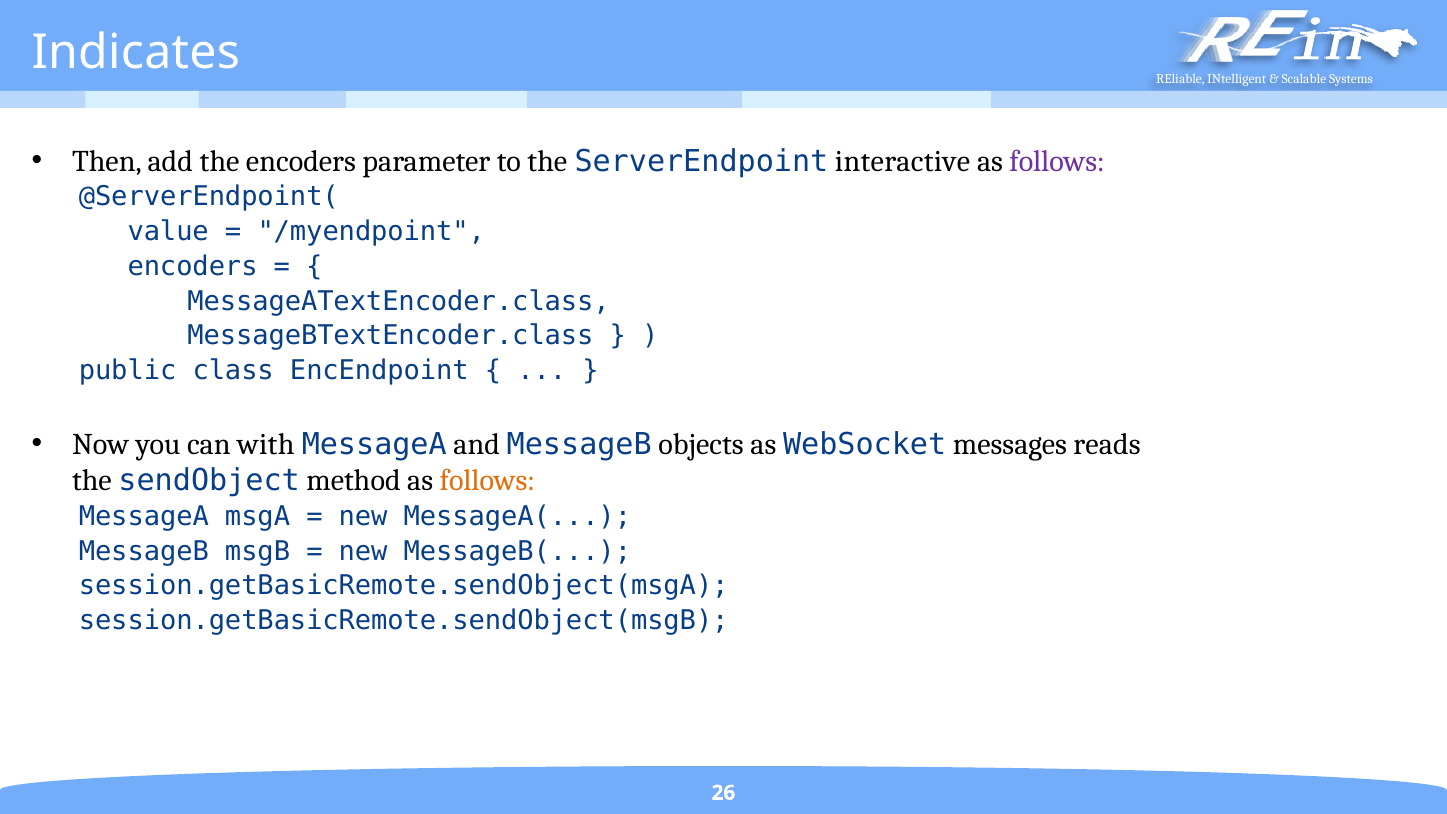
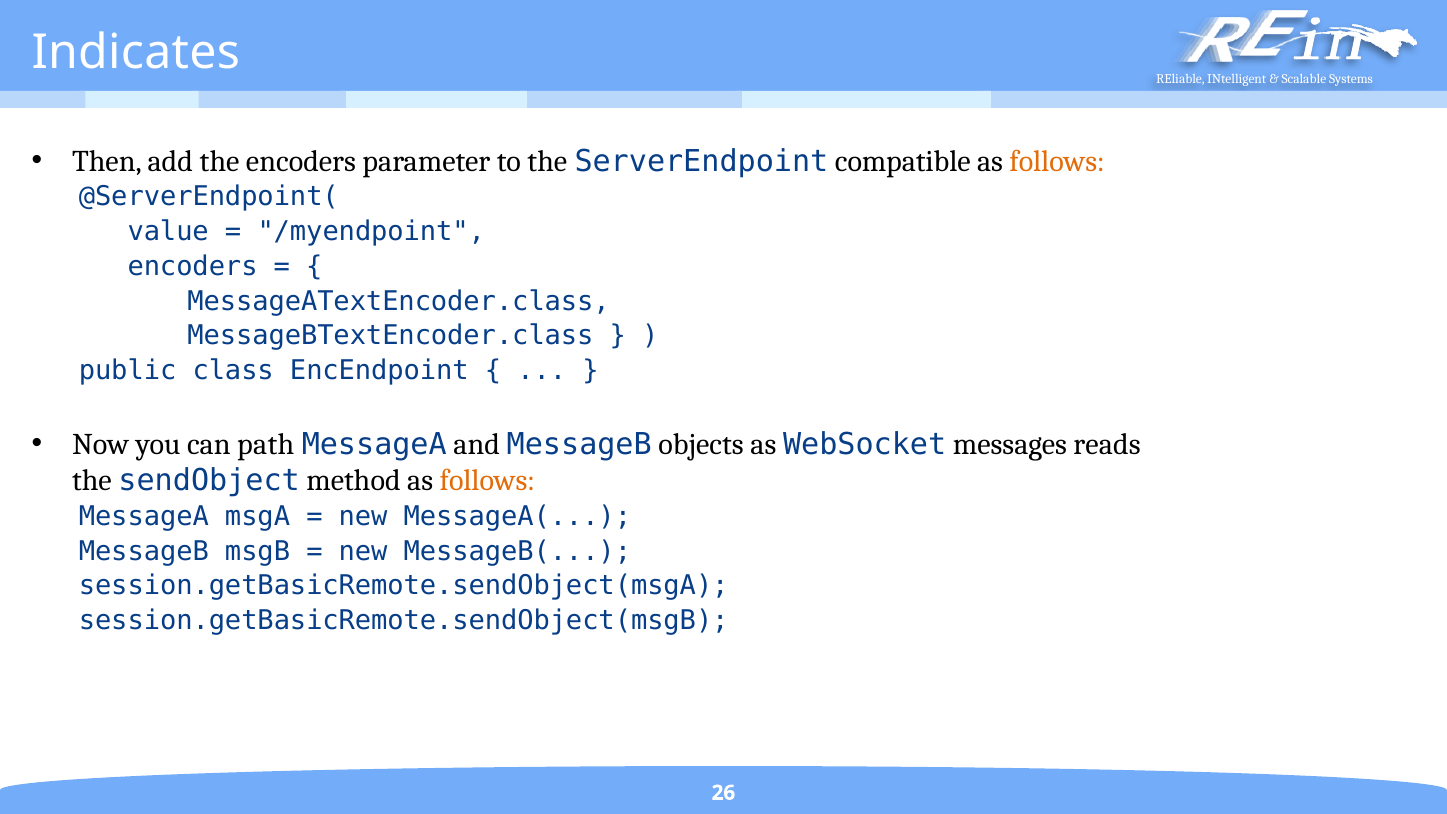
interactive: interactive -> compatible (903, 161)
follows colour: purple -> orange (1057, 161)
with: with -> path (266, 444)
